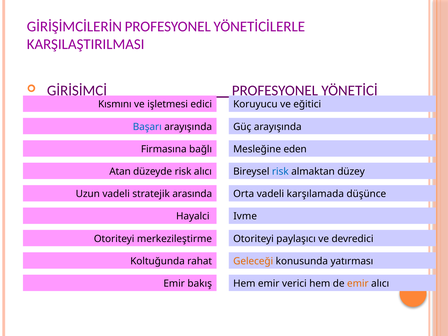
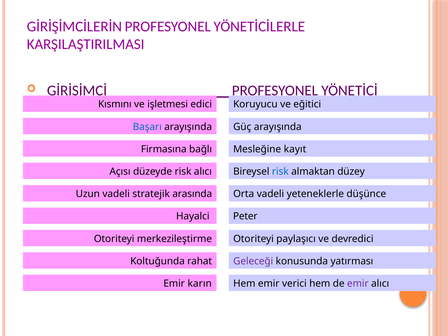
eden: eden -> kayıt (295, 149)
Atan: Atan -> Açısı (120, 172)
karşılamada: karşılamada -> yeteneklerle (315, 194)
Ivme: Ivme -> Peter (245, 216)
Geleceği colour: orange -> purple (253, 261)
bakış: bakış -> karın (200, 284)
emir colour: orange -> purple (358, 284)
